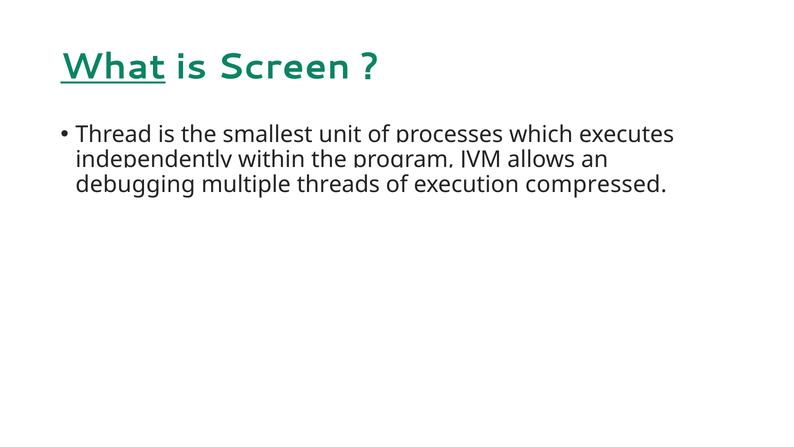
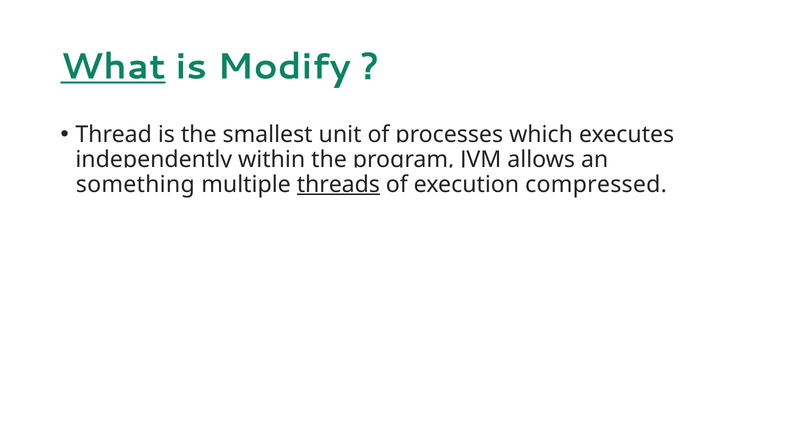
Screen: Screen -> Modify (284, 67)
debugging: debugging -> something (135, 184)
threads underline: none -> present (338, 184)
